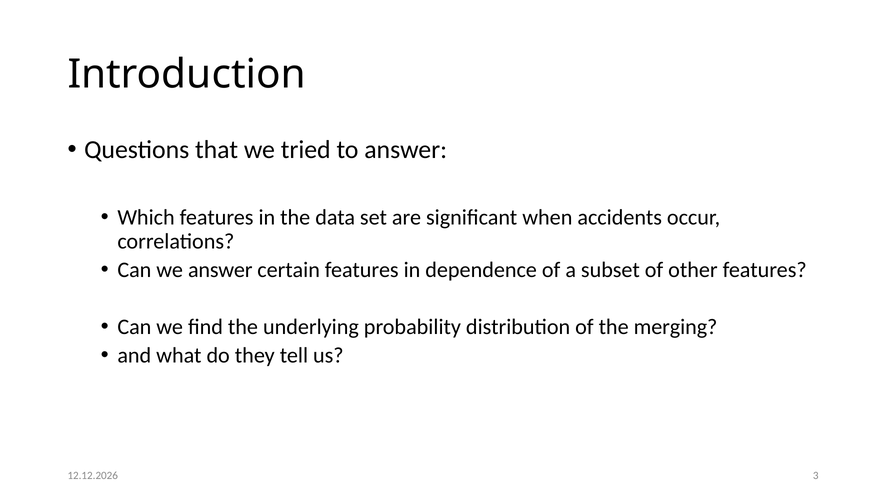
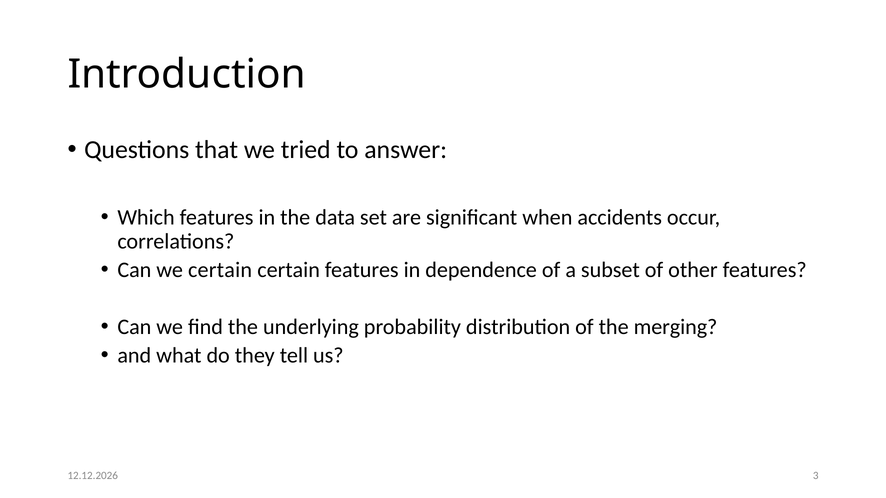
we answer: answer -> certain (220, 270)
